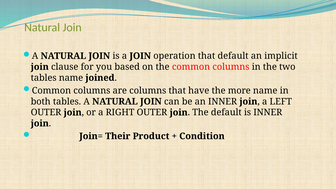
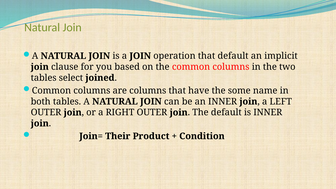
tables name: name -> select (71, 78)
more: more -> some (239, 91)
